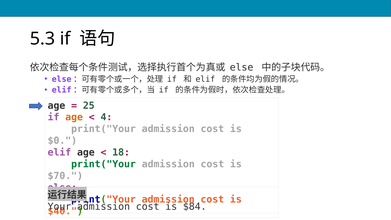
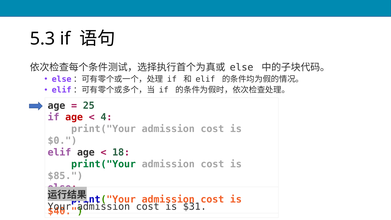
age colour: orange -> red (74, 117)
$70: $70 -> $85 (65, 176)
$84: $84 -> $31 (195, 207)
